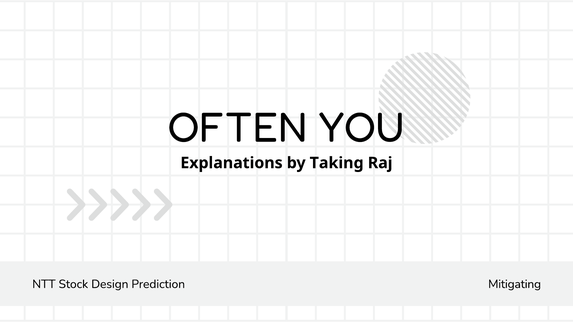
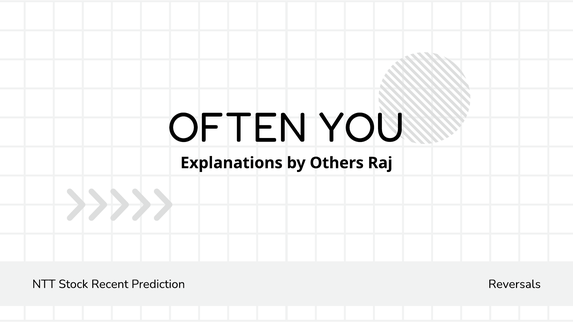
Taking: Taking -> Others (337, 163)
Design: Design -> Recent (110, 284)
Mitigating: Mitigating -> Reversals (515, 284)
